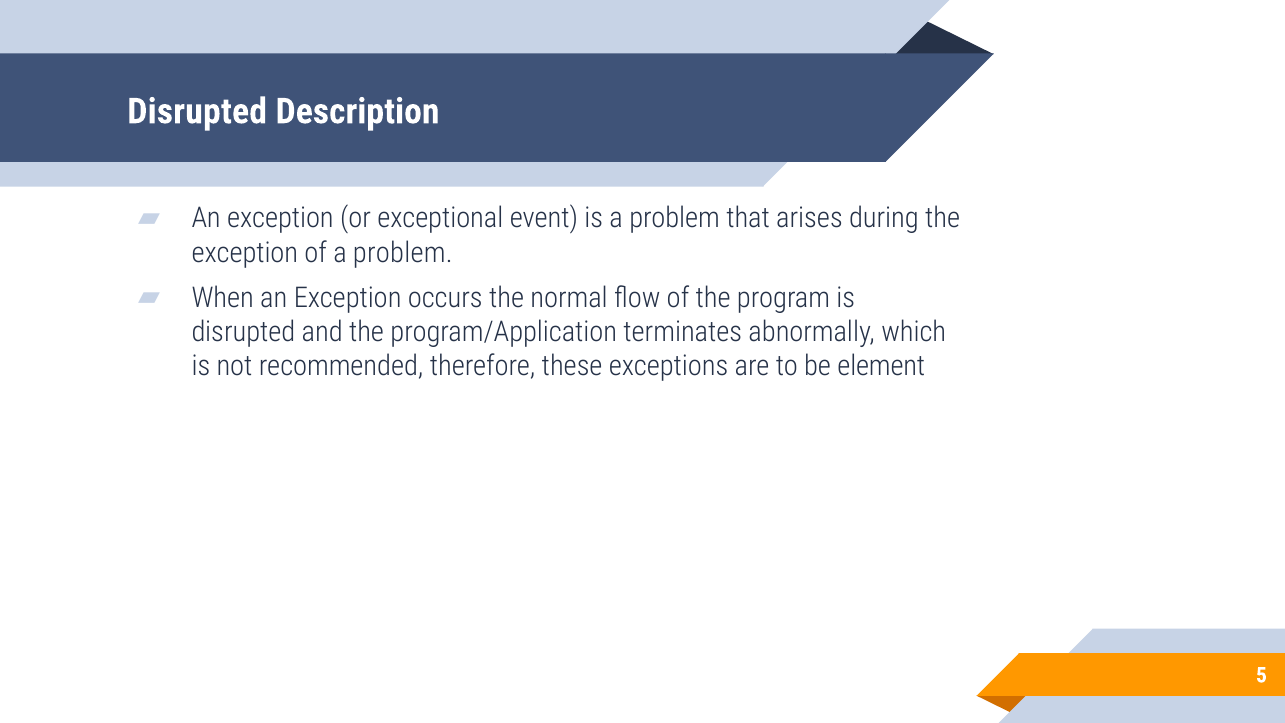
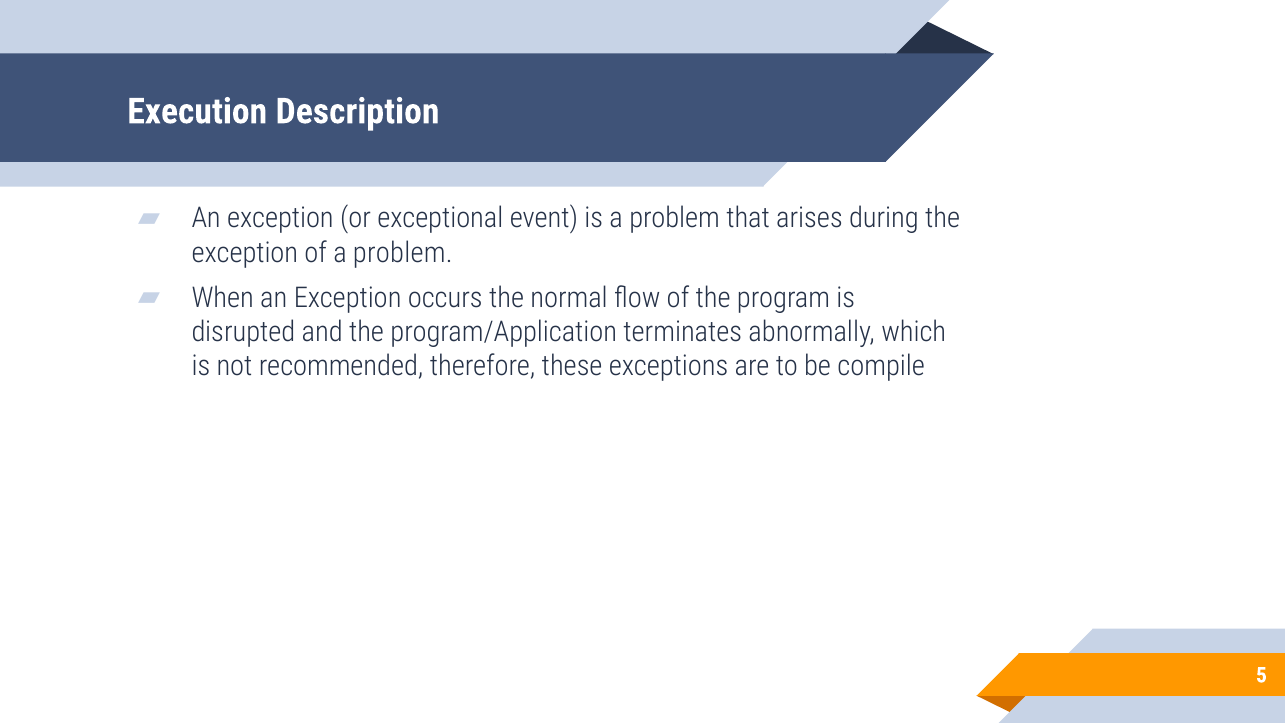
Disrupted: Disrupted -> Execution (197, 111)
element: element -> compile (881, 366)
